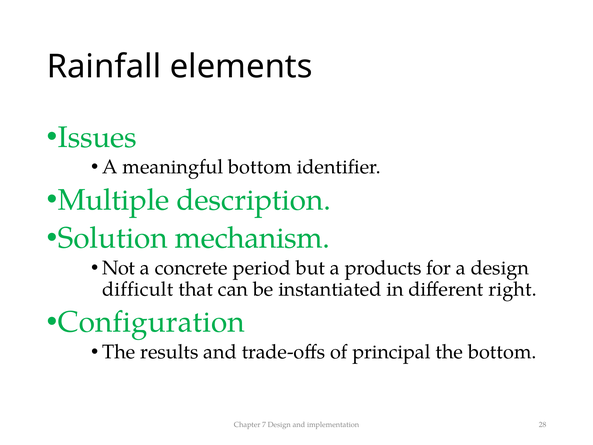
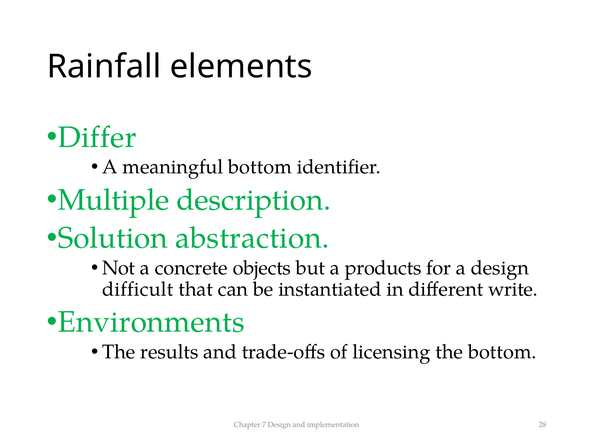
Issues: Issues -> Differ (97, 137)
mechanism: mechanism -> abstraction (252, 238)
period: period -> objects (262, 268)
right: right -> write (513, 289)
Configuration: Configuration -> Environments (151, 322)
principal: principal -> licensing (391, 352)
